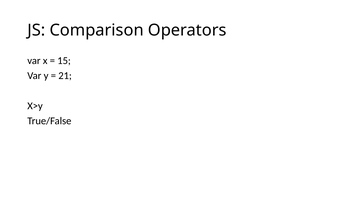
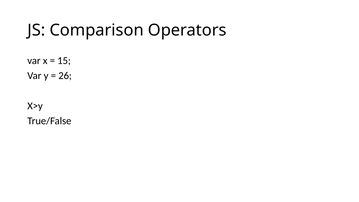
21: 21 -> 26 (65, 76)
